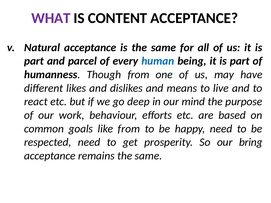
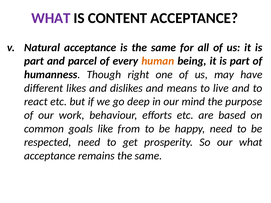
human colour: blue -> orange (158, 61)
Though from: from -> right (138, 75)
our bring: bring -> what (251, 142)
